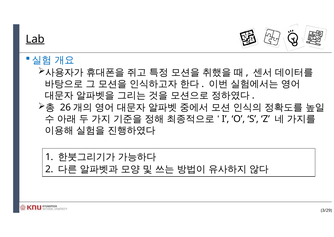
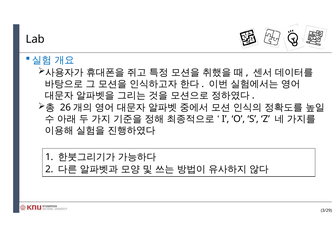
Lab underline: present -> none (35, 39)
